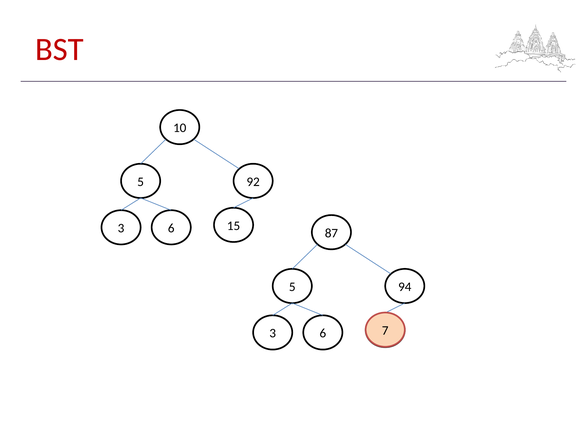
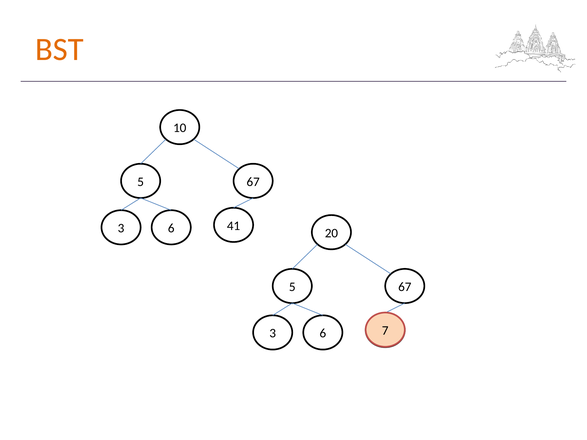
BST colour: red -> orange (59, 49)
92: 92 -> 67 (253, 182)
15: 15 -> 41 (234, 226)
87: 87 -> 20 (331, 233)
94: 94 -> 67 (405, 287)
